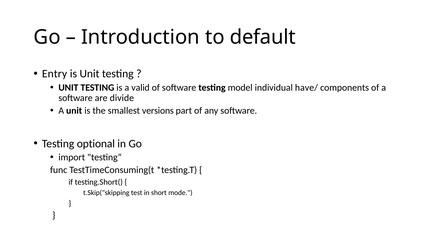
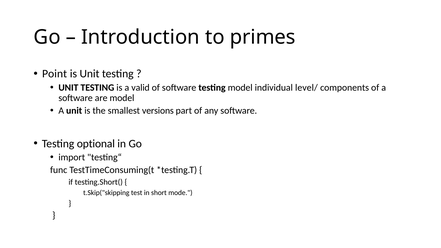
default: default -> primes (263, 37)
Entry: Entry -> Point (55, 74)
have/: have/ -> level/ (306, 88)
are divide: divide -> model (122, 98)
